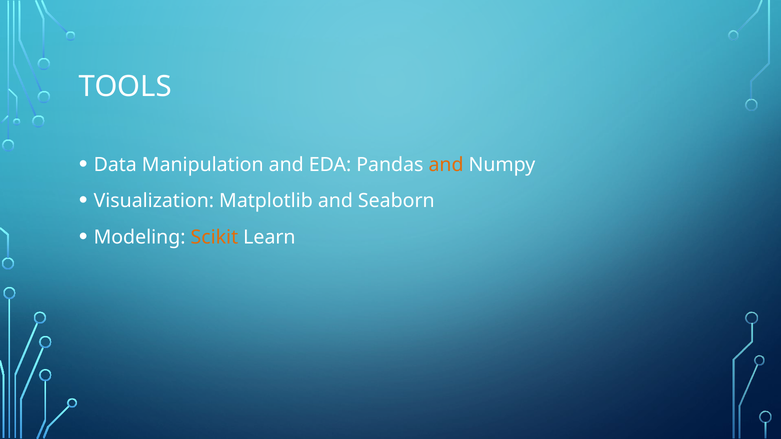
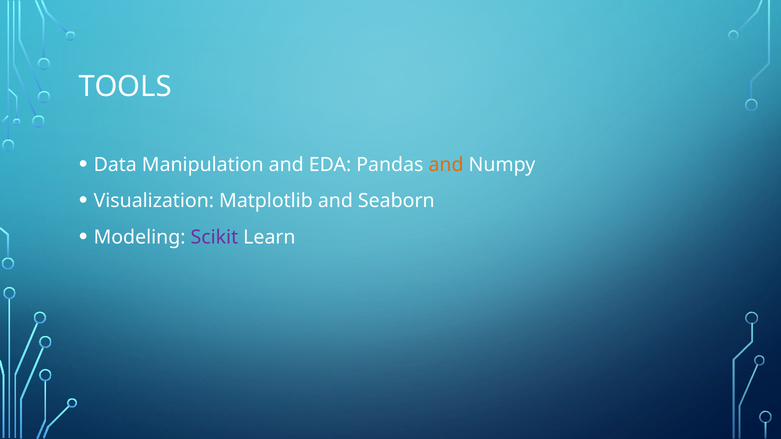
Scikit colour: orange -> purple (214, 237)
